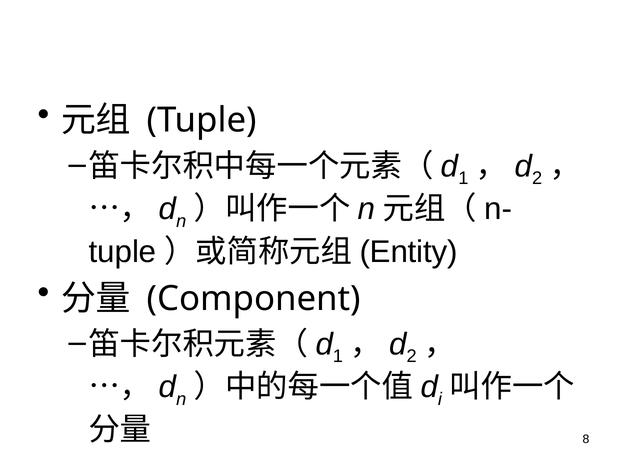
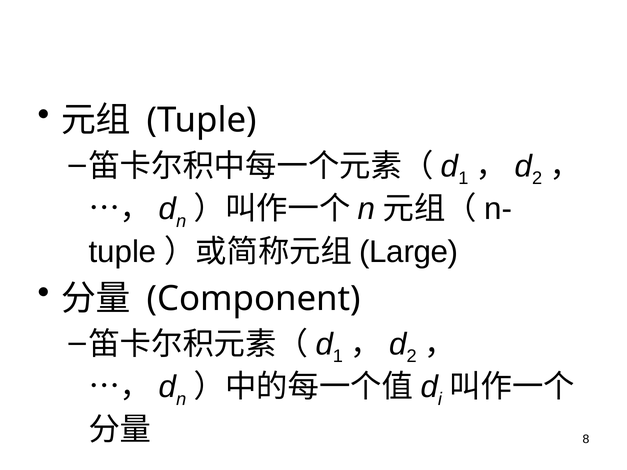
Entity: Entity -> Large (409, 252)
